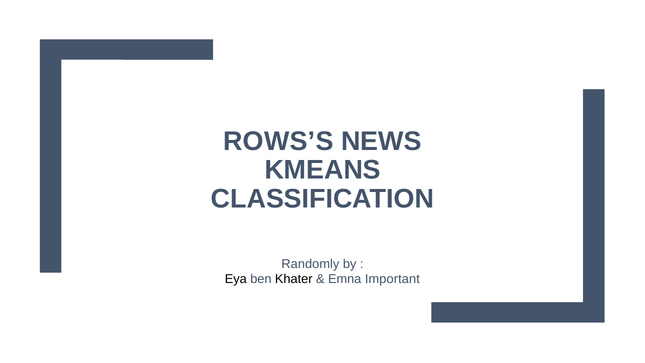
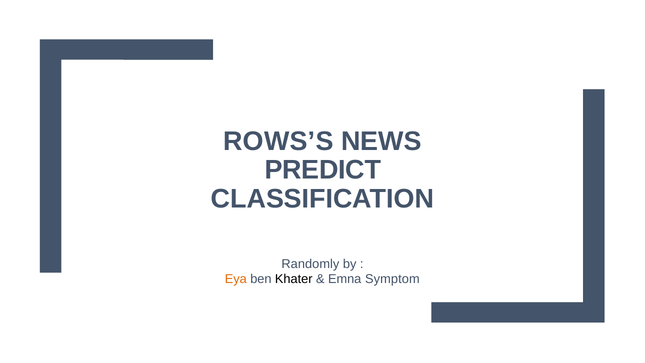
KMEANS: KMEANS -> PREDICT (323, 170)
Eya colour: black -> orange (236, 279)
Important: Important -> Symptom (392, 279)
